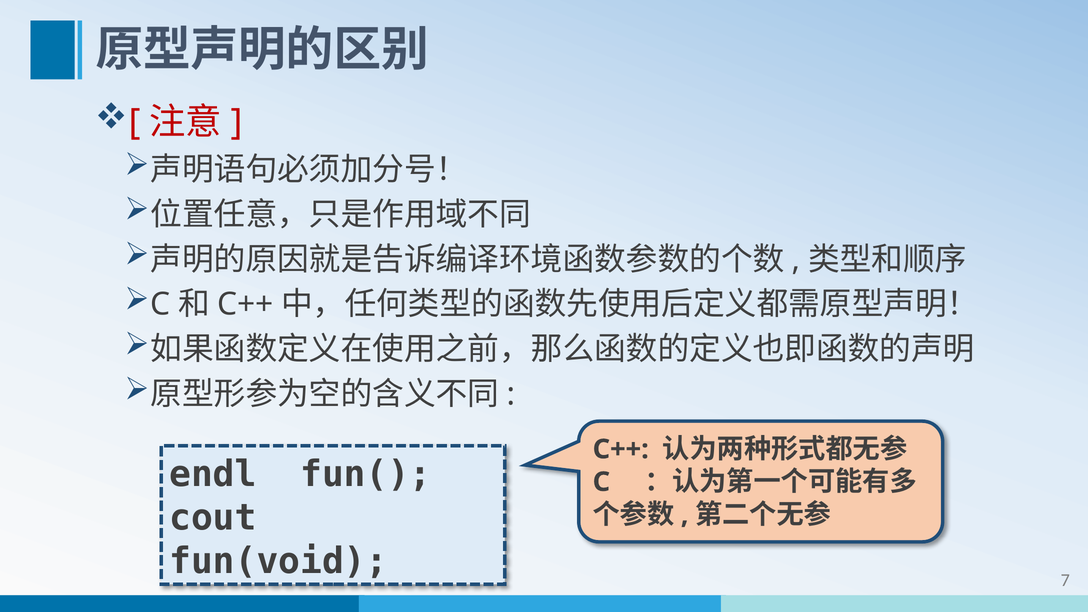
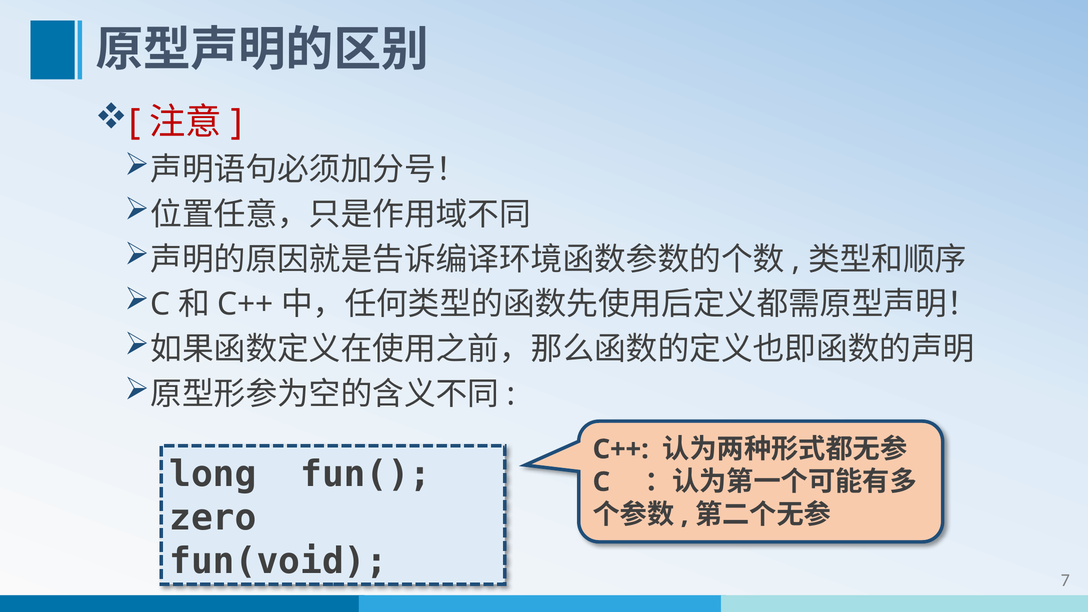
endl: endl -> long (213, 474)
cout: cout -> zero (213, 518)
